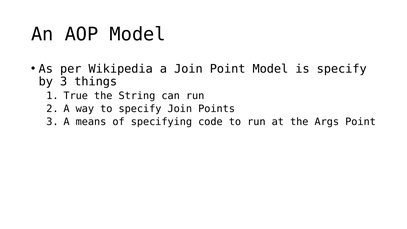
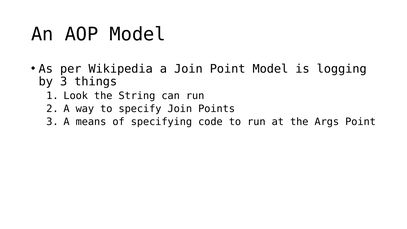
is specify: specify -> logging (342, 69)
True: True -> Look (76, 96)
